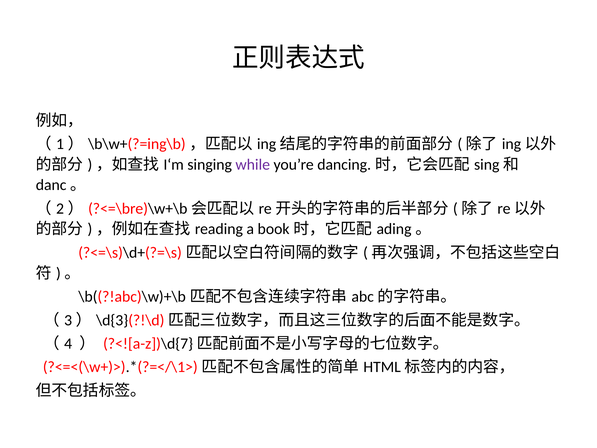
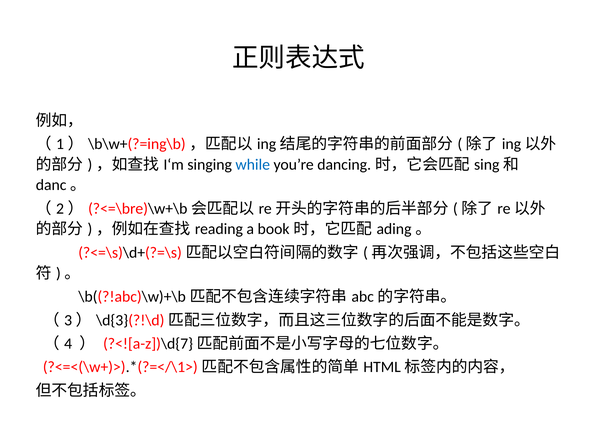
while colour: purple -> blue (253, 164)
